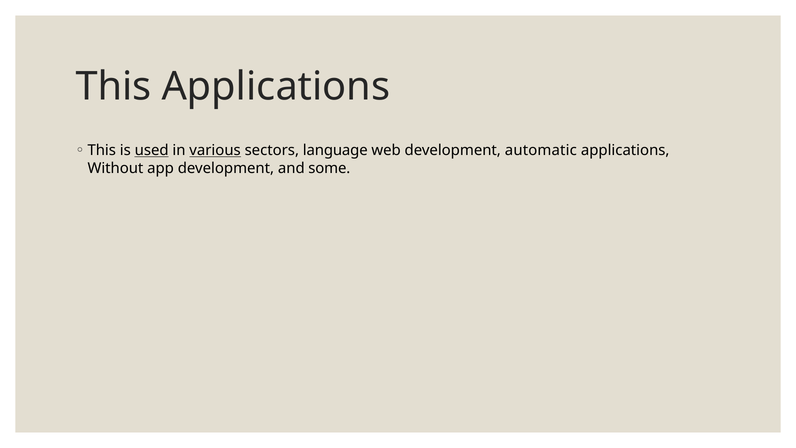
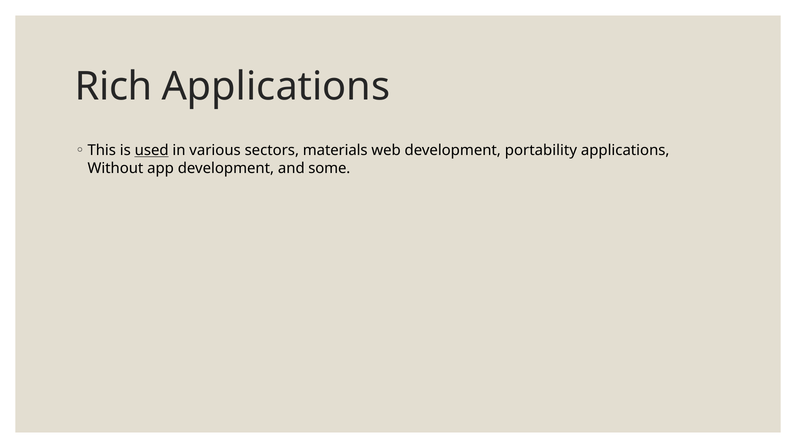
This: This -> Rich (114, 86)
various underline: present -> none (215, 150)
language: language -> materials (335, 150)
automatic: automatic -> portability (541, 150)
